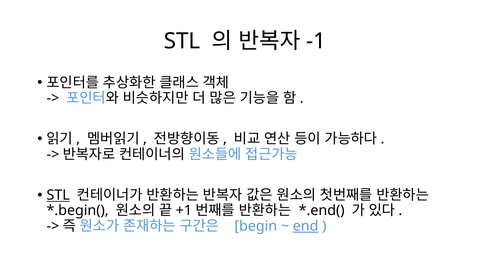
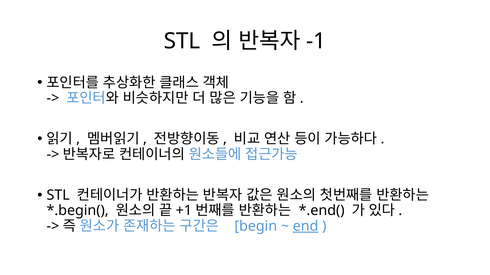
STL underline: present -> none (58, 196)
